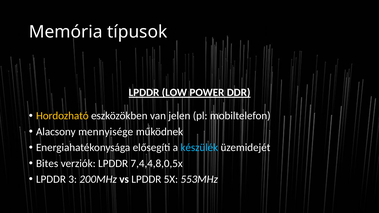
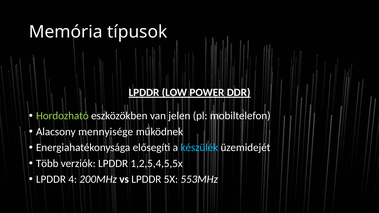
Hordozható colour: yellow -> light green (62, 116)
Bites: Bites -> Több (47, 164)
7,4,4,8,0,5x: 7,4,4,8,0,5x -> 1,2,5,4,5,5x (157, 164)
3: 3 -> 4 (73, 179)
